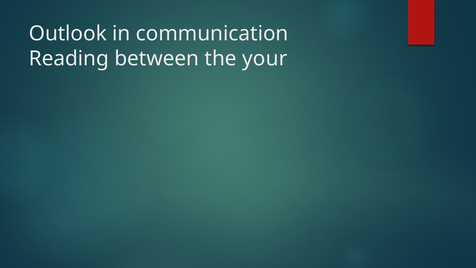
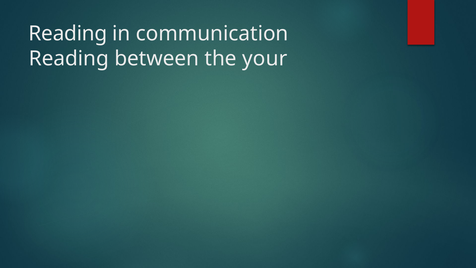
Outlook: Outlook -> Reading (68, 33)
